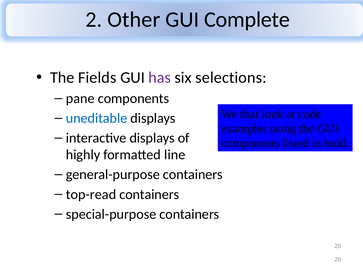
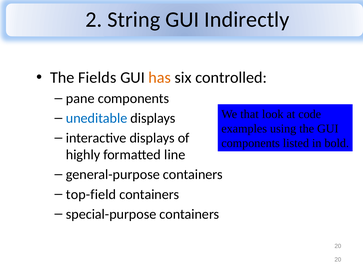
Other: Other -> String (134, 20)
Complete: Complete -> Indirectly (247, 20)
has colour: purple -> orange (160, 78)
selections: selections -> controlled (231, 78)
top-read: top-read -> top-field (91, 195)
